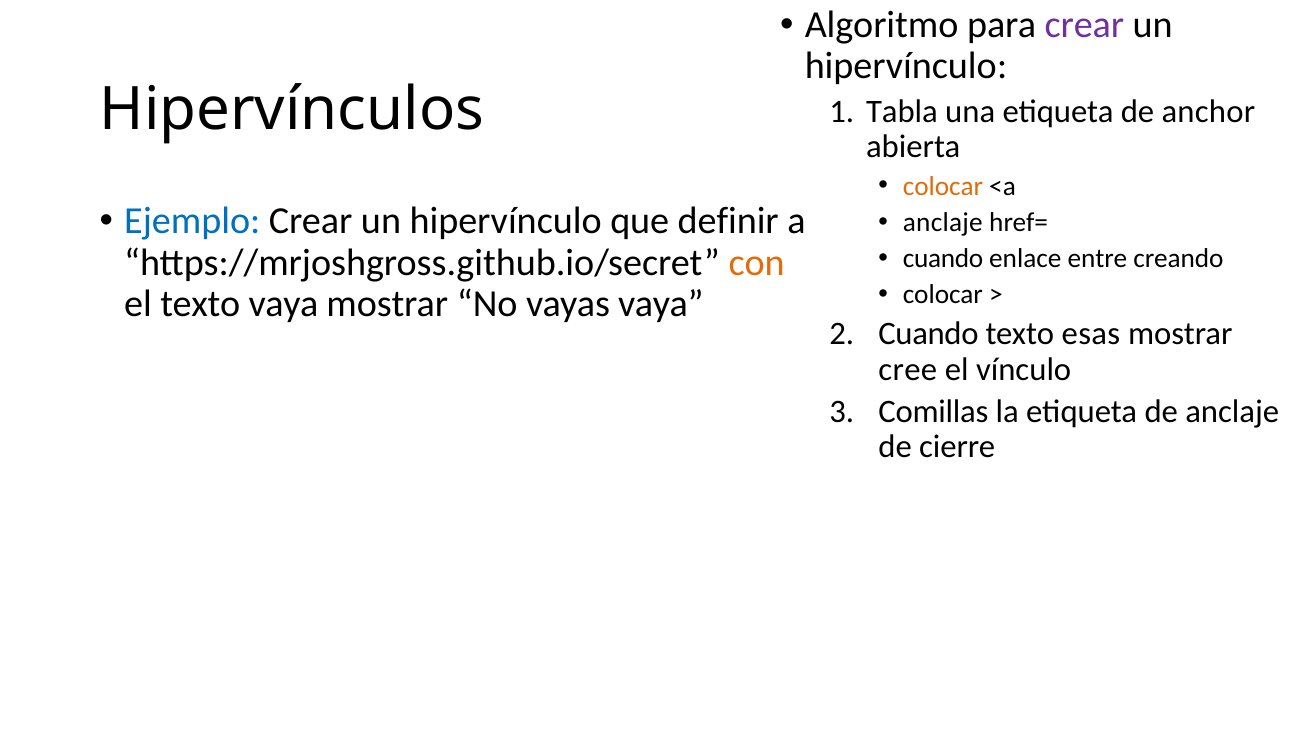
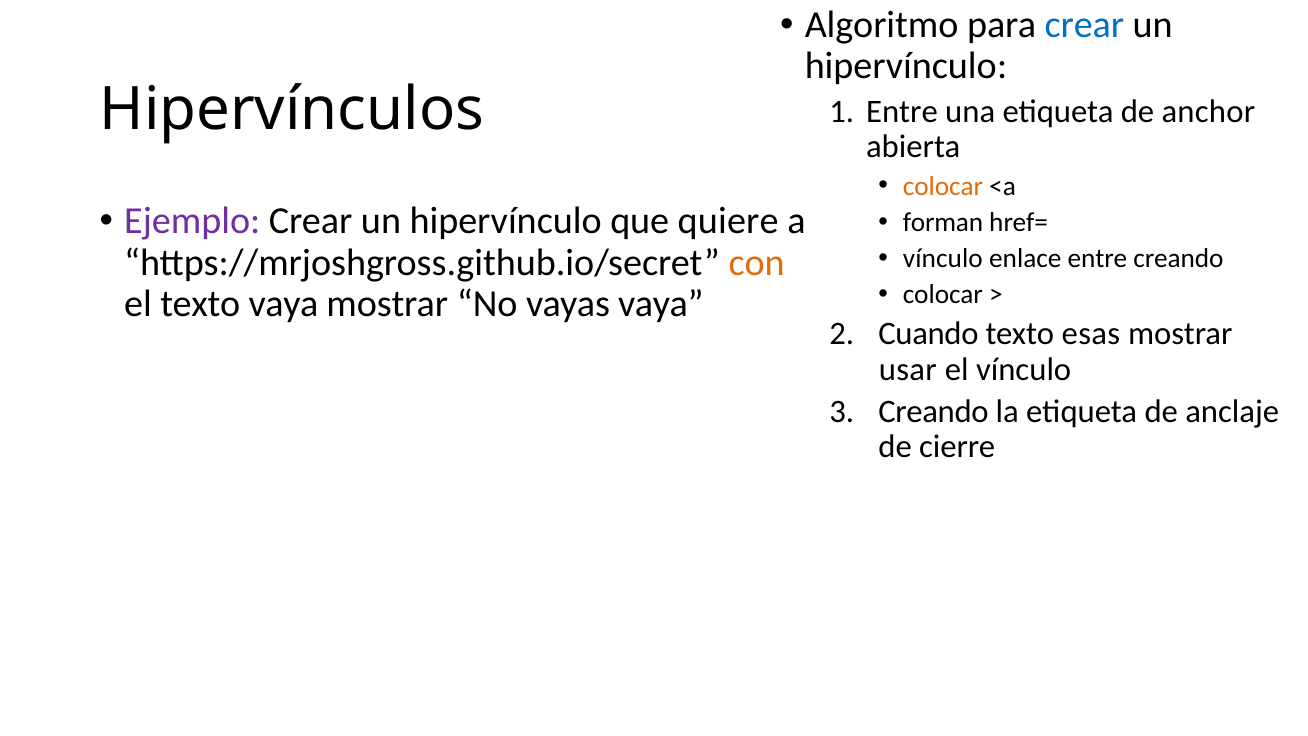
crear colour: purple -> blue (1084, 25)
Tabla: Tabla -> Entre (902, 111)
Ejemplo colour: blue -> purple (192, 221)
definir: definir -> quiere (728, 221)
anclaje: anclaje -> forman (943, 222)
cuando: cuando -> vínculo (943, 258)
cree: cree -> usar (908, 369)
Comillas: Comillas -> Creando (933, 411)
